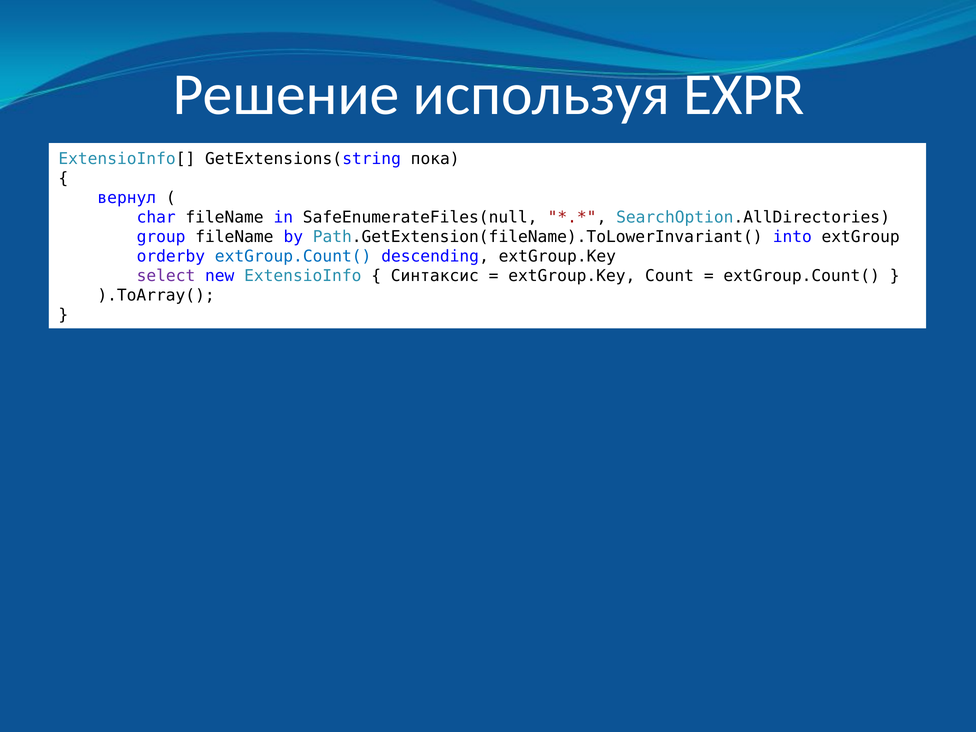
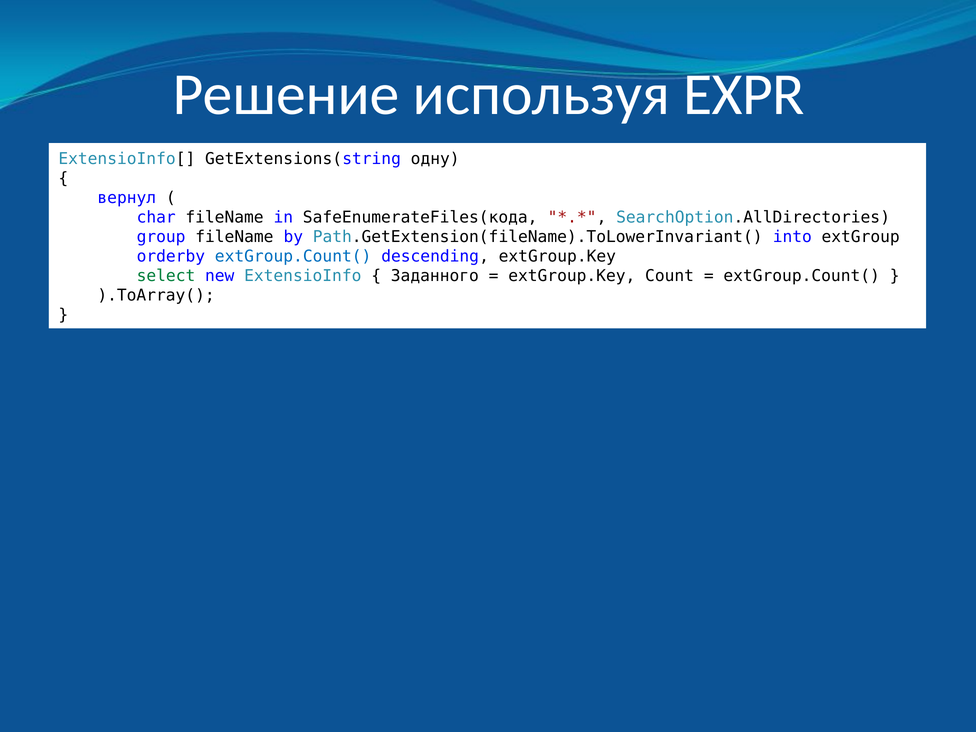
пока: пока -> одну (435, 159)
SafeEnumerateFiles(null: SafeEnumerateFiles(null -> SafeEnumerateFiles(кода (420, 217)
select colour: purple -> green (166, 276)
Синтаксис: Синтаксис -> Заданного (435, 276)
